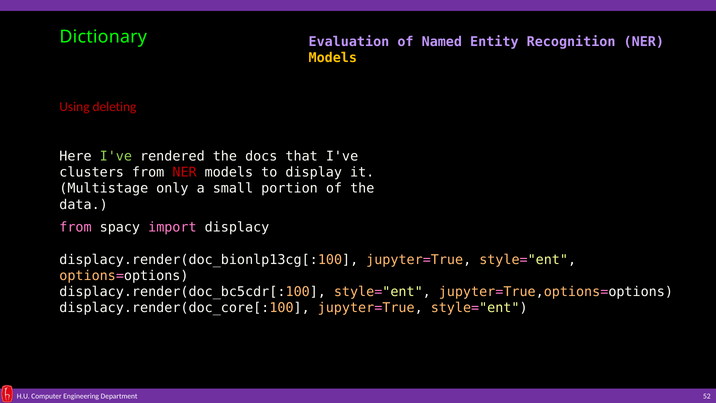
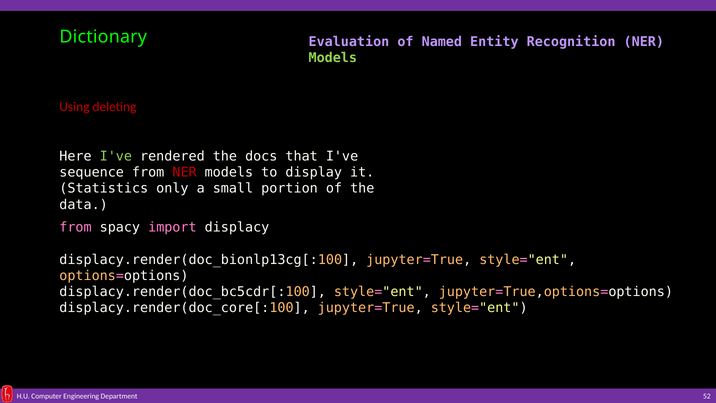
Models colour: yellow -> light green (333, 58)
clusters: clusters -> sequence (92, 172)
Multistage: Multistage -> Statistics (104, 188)
